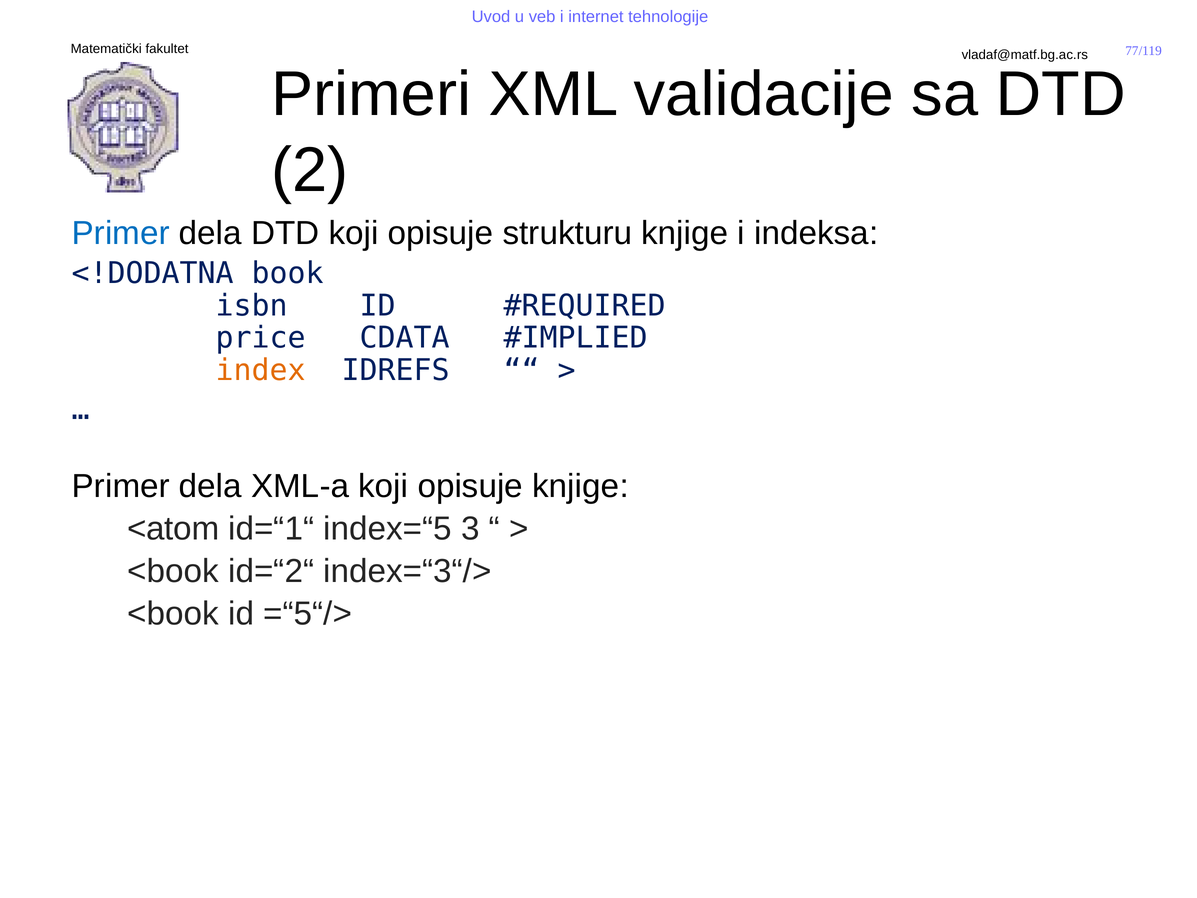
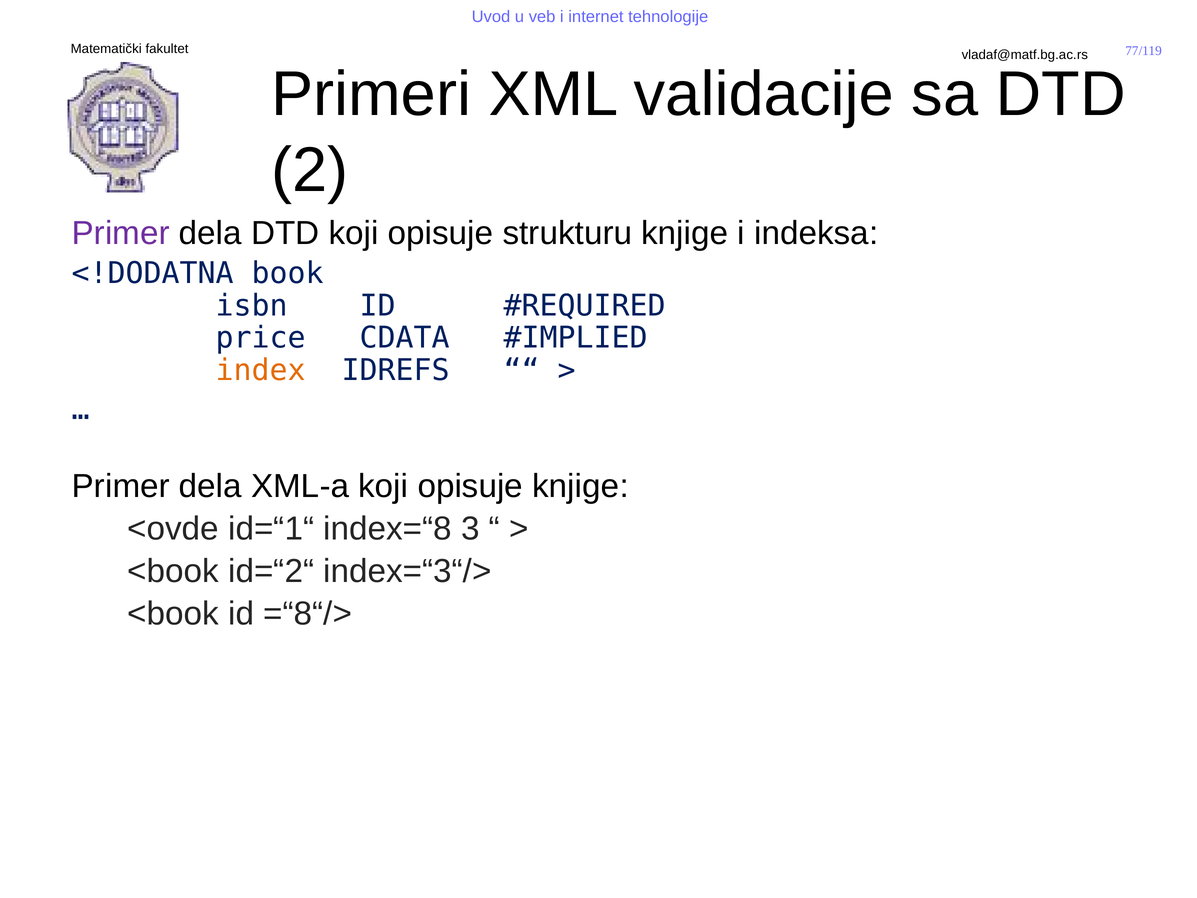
Primer colour: blue -> purple (121, 233)
<atom: <atom -> <ovde (173, 529)
index=“5: index=“5 -> index=“8 (388, 529)
=“5“/>: =“5“/> -> =“8“/> (308, 614)
